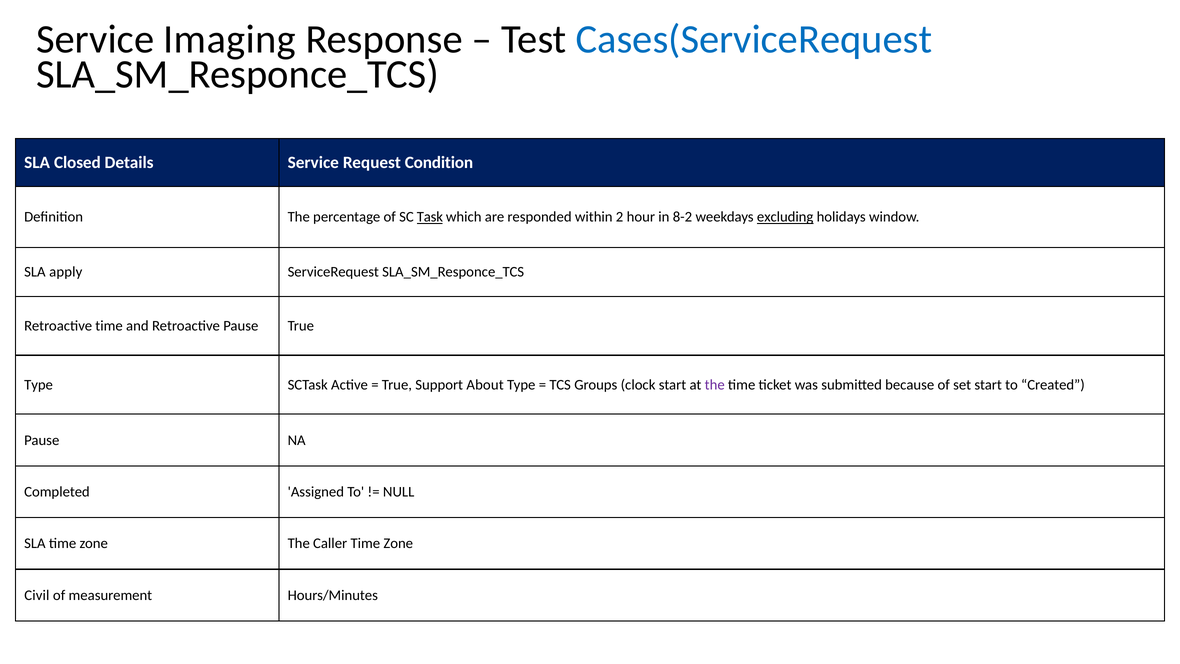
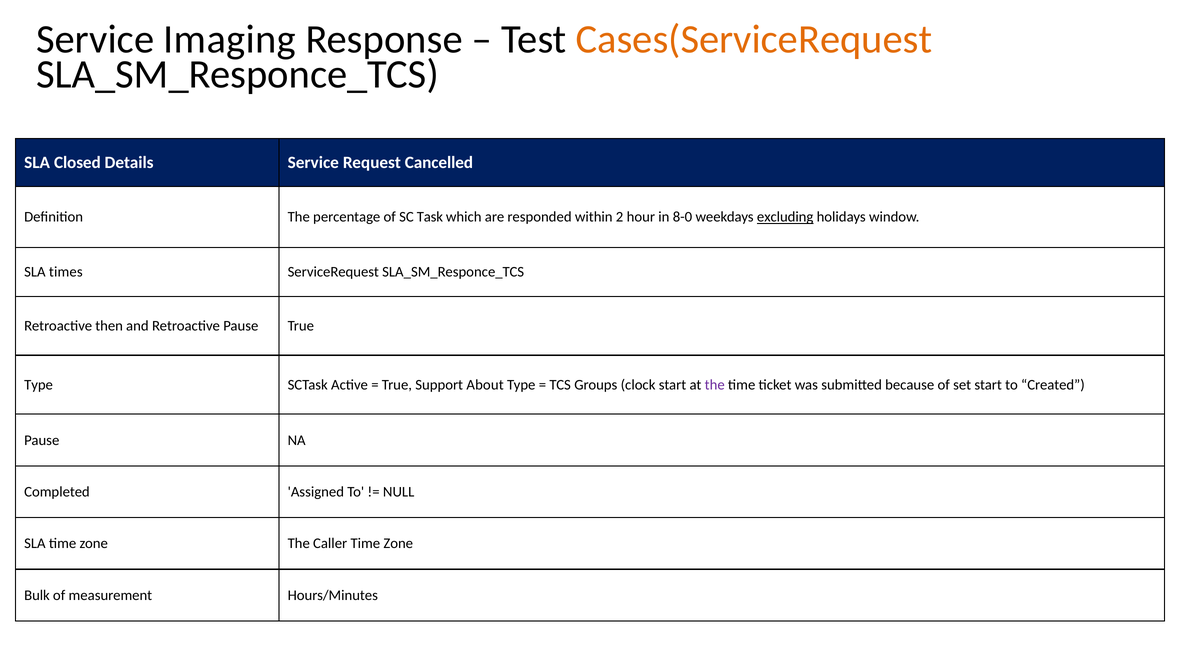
Cases(ServiceRequest colour: blue -> orange (754, 39)
Condition: Condition -> Cancelled (439, 163)
Task underline: present -> none (430, 217)
8-2: 8-2 -> 8-0 (682, 217)
apply: apply -> times (66, 272)
Retroactive time: time -> then (109, 326)
Civil: Civil -> Bulk (37, 595)
